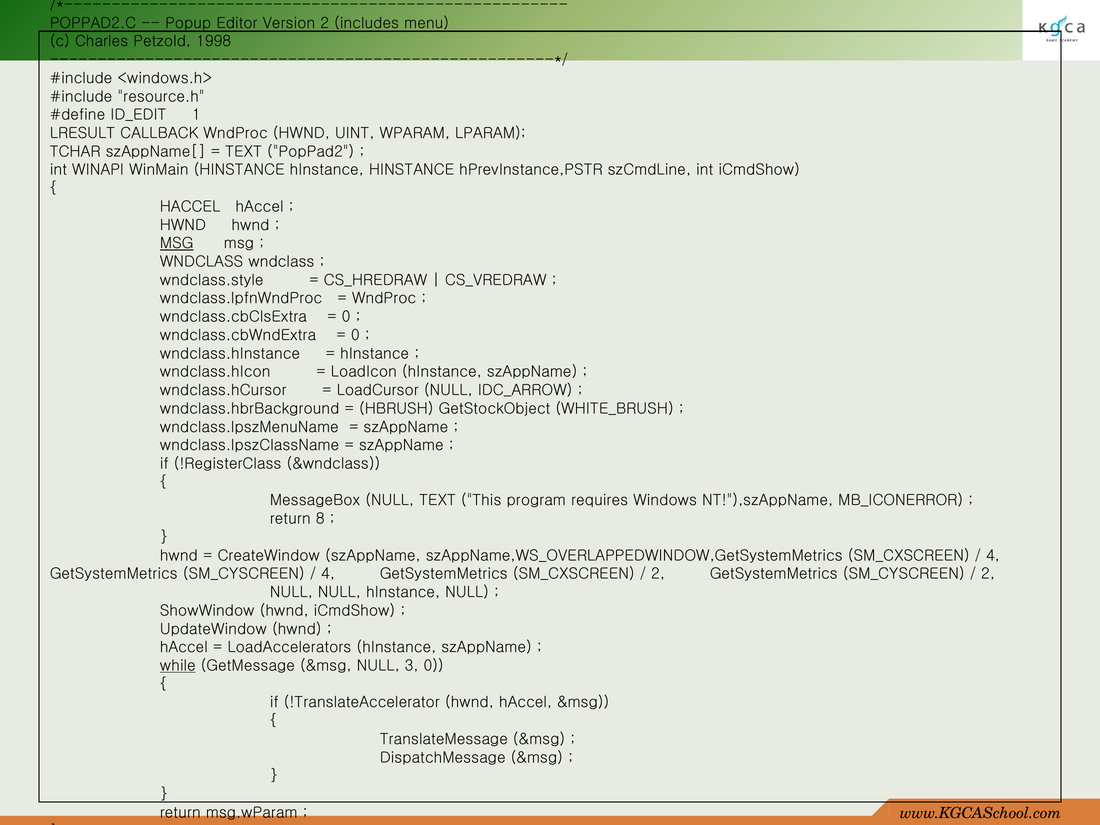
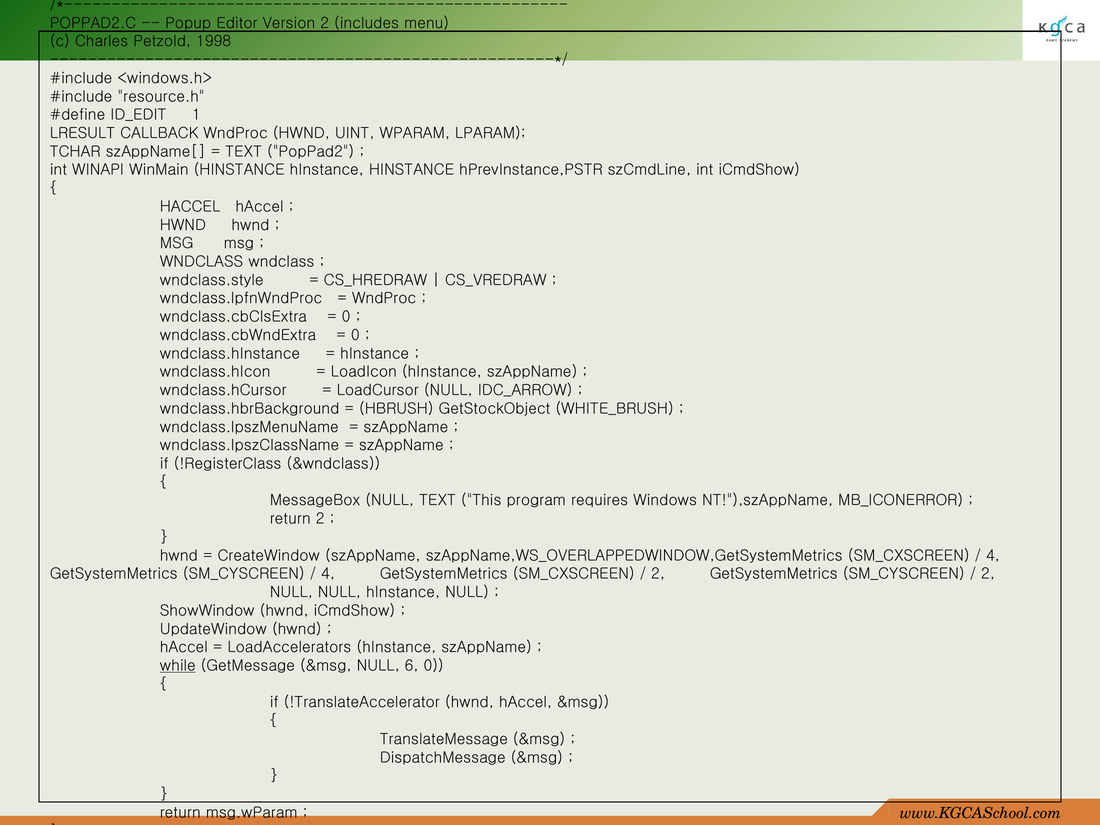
MSG underline: present -> none (177, 243)
return 8: 8 -> 2 (320, 519)
3: 3 -> 6 (412, 666)
